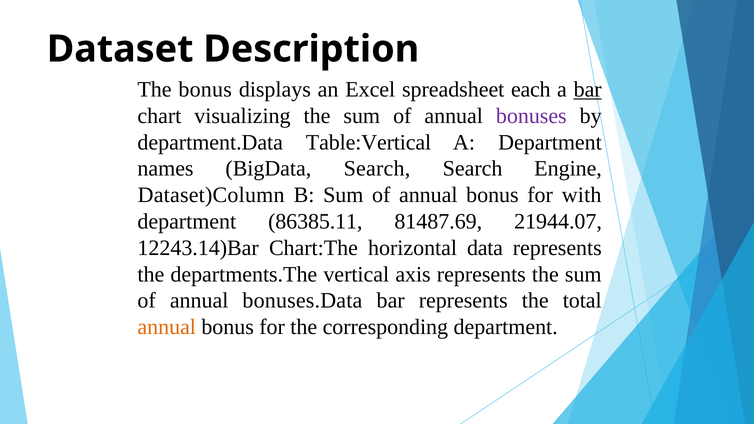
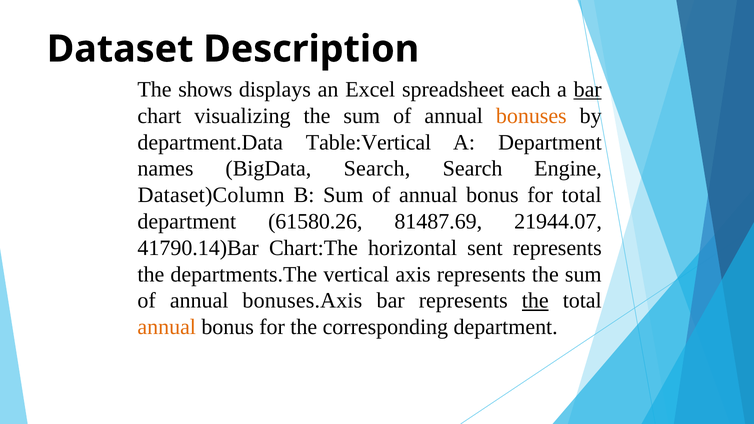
The bonus: bonus -> shows (205, 89)
bonuses colour: purple -> orange (531, 116)
for with: with -> total (582, 195)
86385.11: 86385.11 -> 61580.26 (315, 222)
12243.14)Bar: 12243.14)Bar -> 41790.14)Bar (198, 248)
data: data -> sent (485, 248)
bonuses.Data: bonuses.Data -> bonuses.Axis (302, 301)
the underline: none -> present (535, 301)
